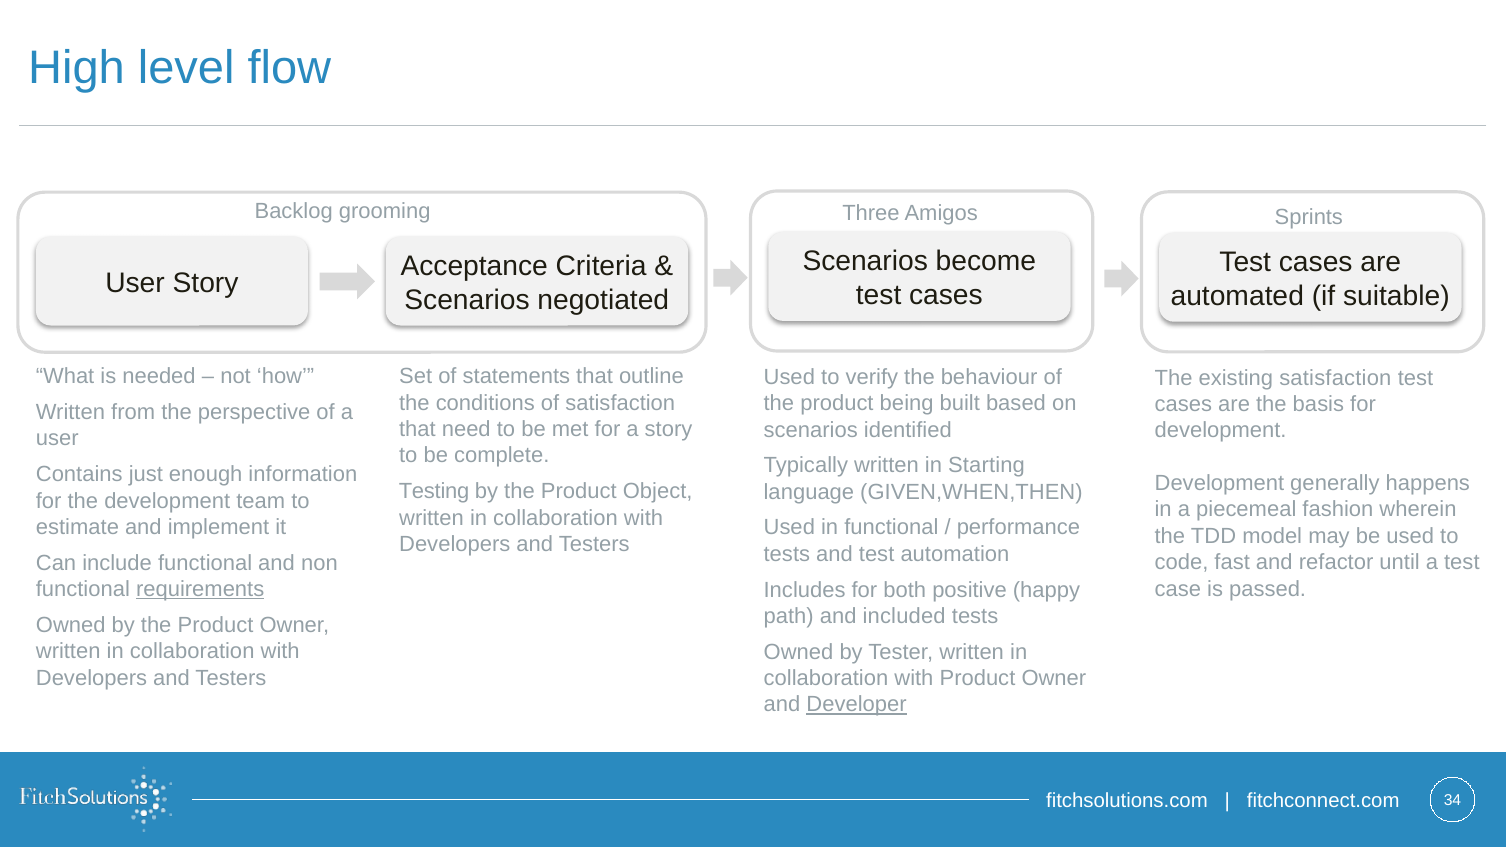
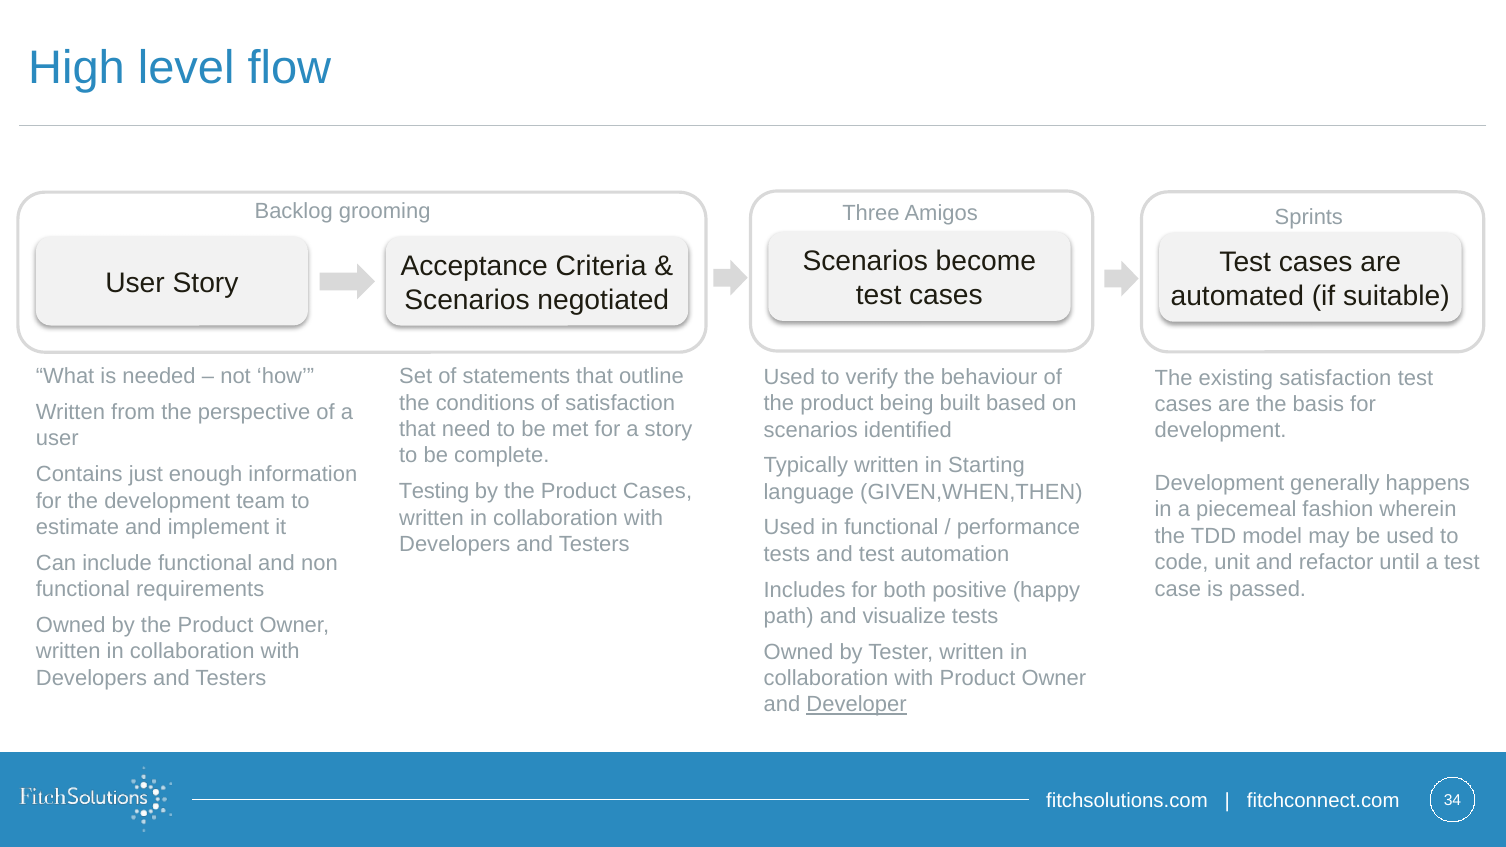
Product Object: Object -> Cases (658, 492)
fast: fast -> unit (1232, 563)
requirements underline: present -> none (200, 589)
included: included -> visualize (904, 616)
